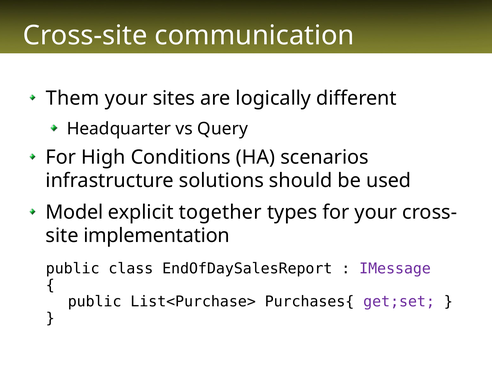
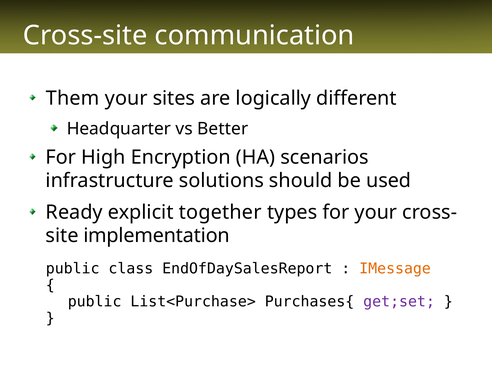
Query: Query -> Better (223, 129)
Conditions: Conditions -> Encryption (181, 157)
Model: Model -> Ready (74, 212)
IMessage colour: purple -> orange (395, 268)
